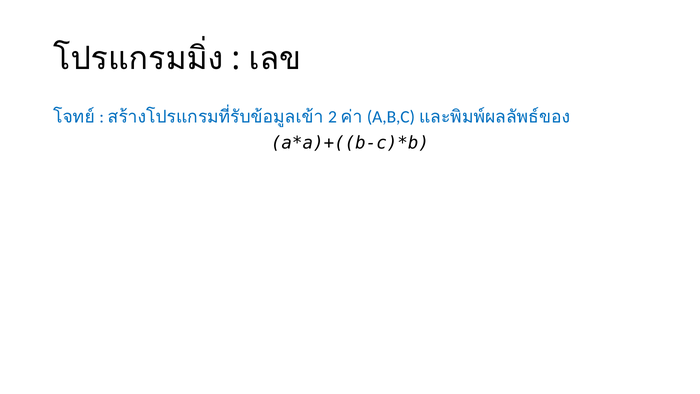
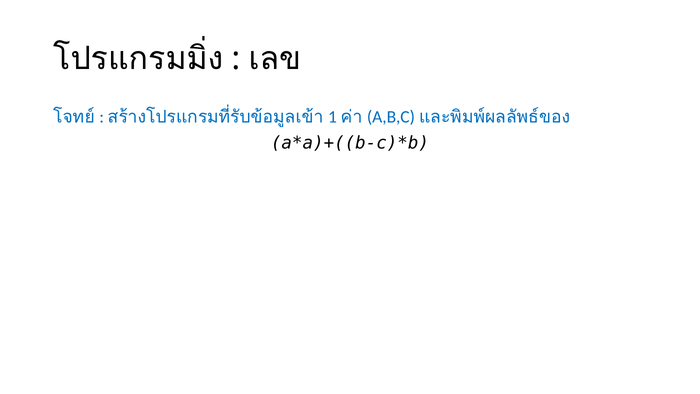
2: 2 -> 1 (332, 117)
